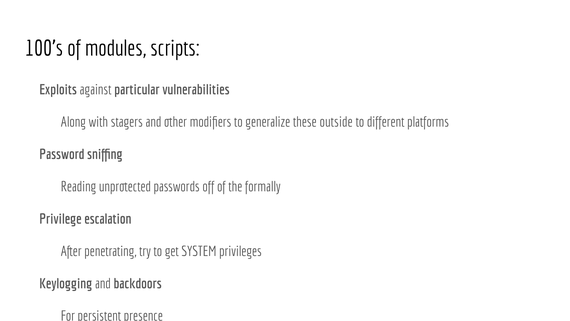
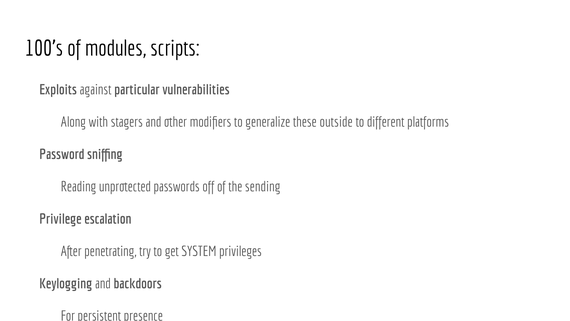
formally: formally -> sending (263, 187)
